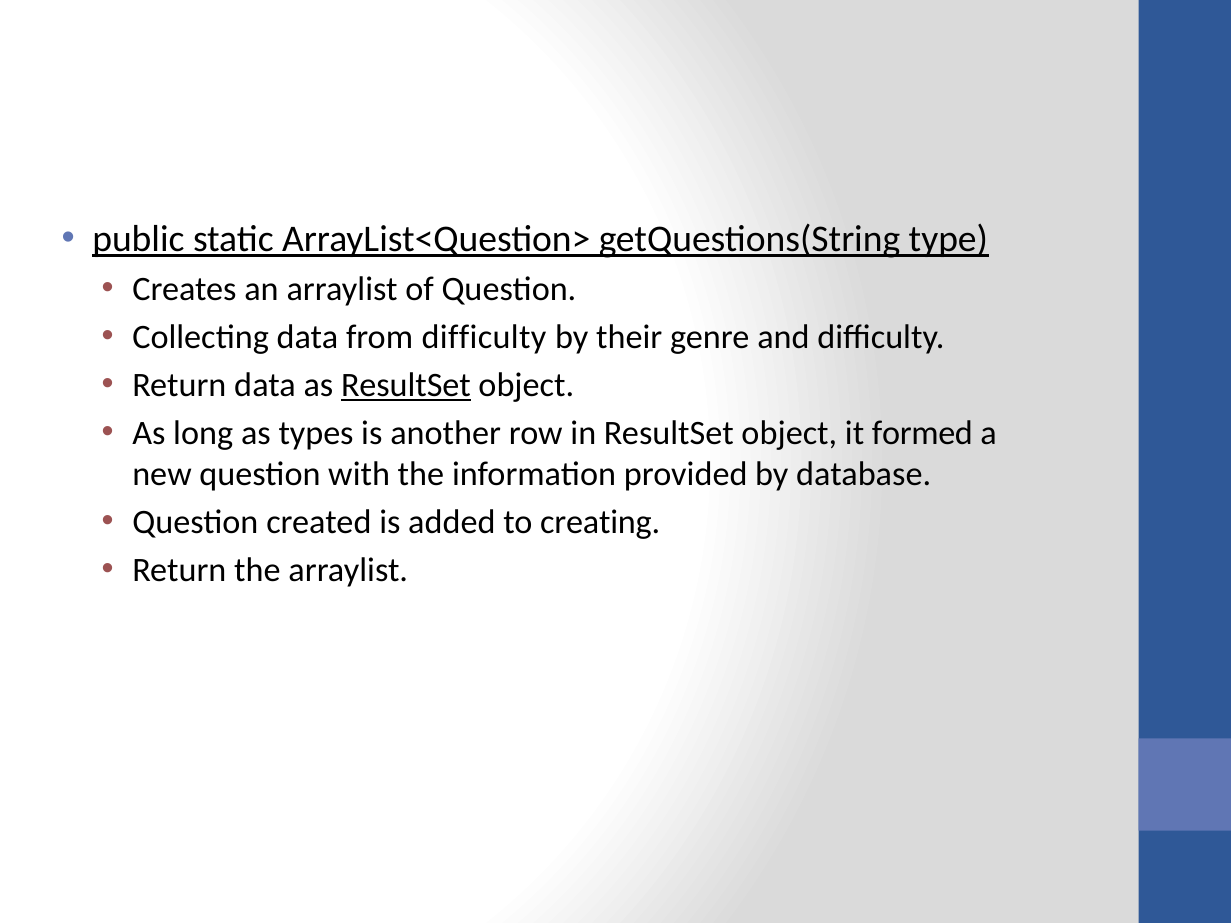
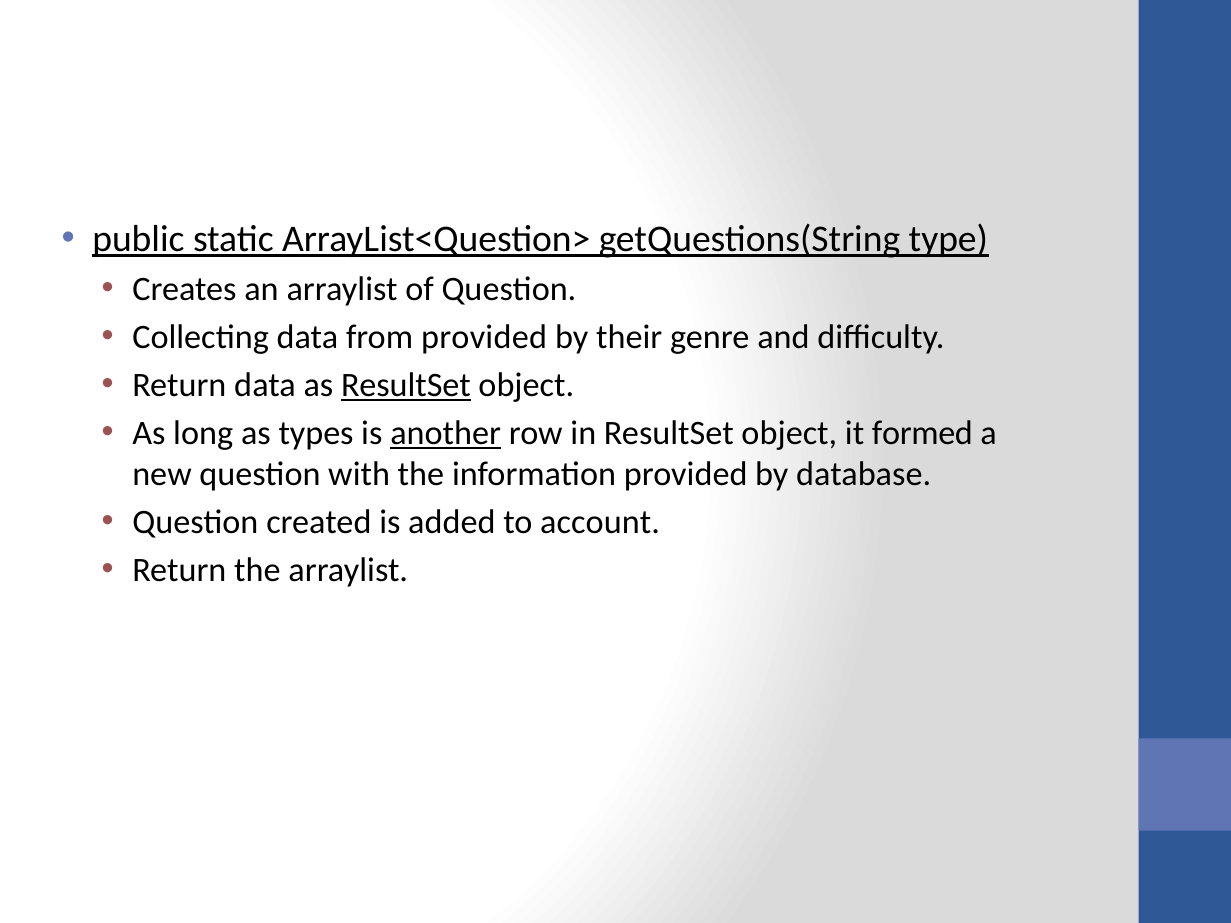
from difficulty: difficulty -> provided (484, 337)
another underline: none -> present (446, 433)
creating: creating -> account (600, 522)
